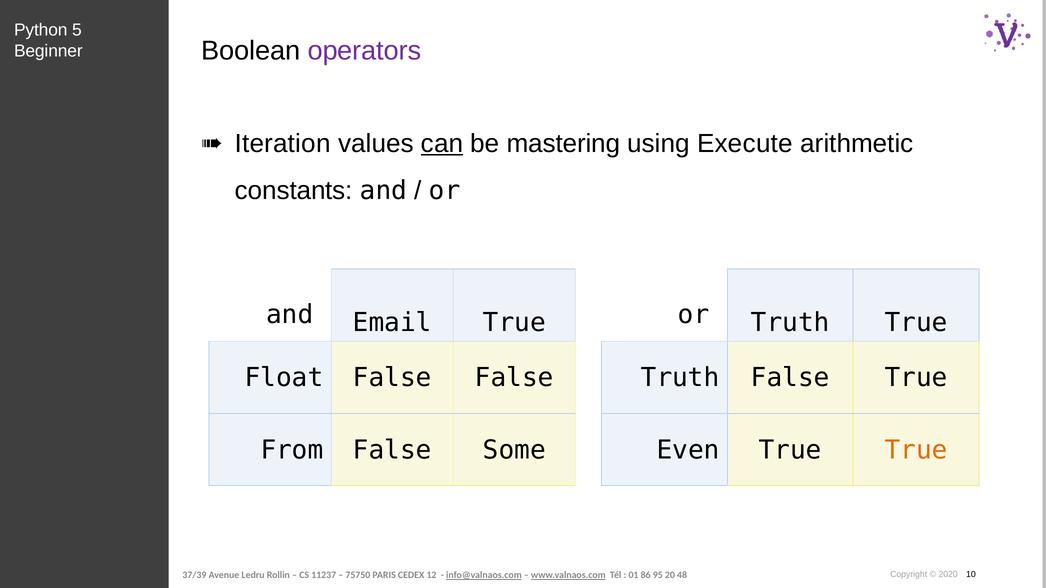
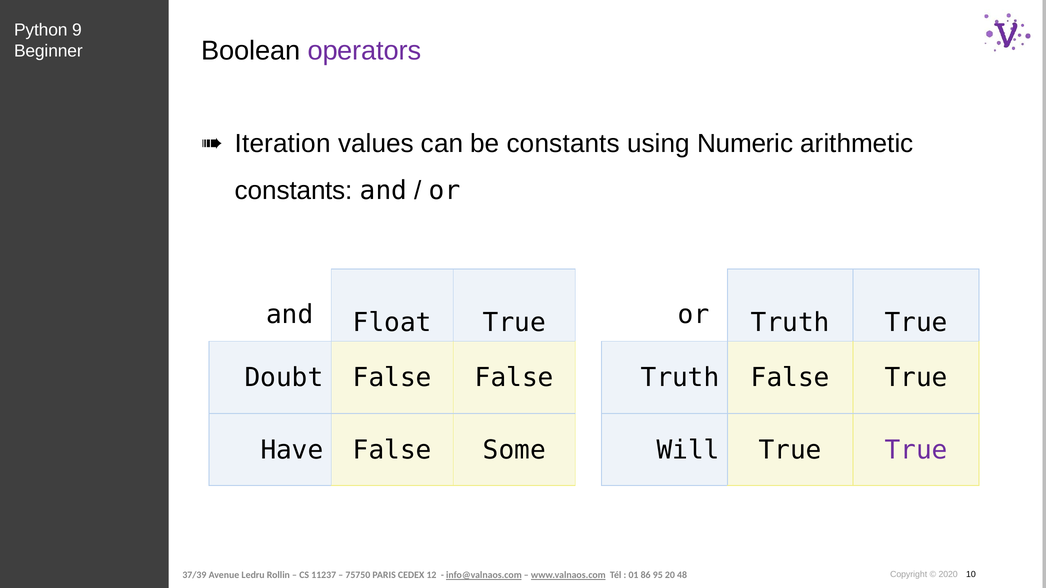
5: 5 -> 9 (77, 30)
can underline: present -> none (442, 144)
be mastering: mastering -> constants (563, 144)
Execute: Execute -> Numeric (745, 144)
Email: Email -> Float (392, 323)
Float: Float -> Doubt (284, 378)
From: From -> Have (292, 450)
Even: Even -> Will (688, 450)
True colour: orange -> purple (916, 450)
